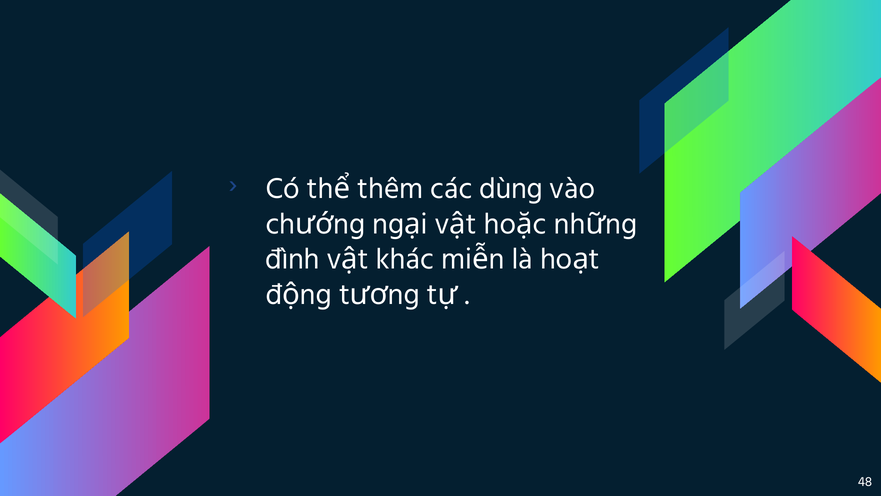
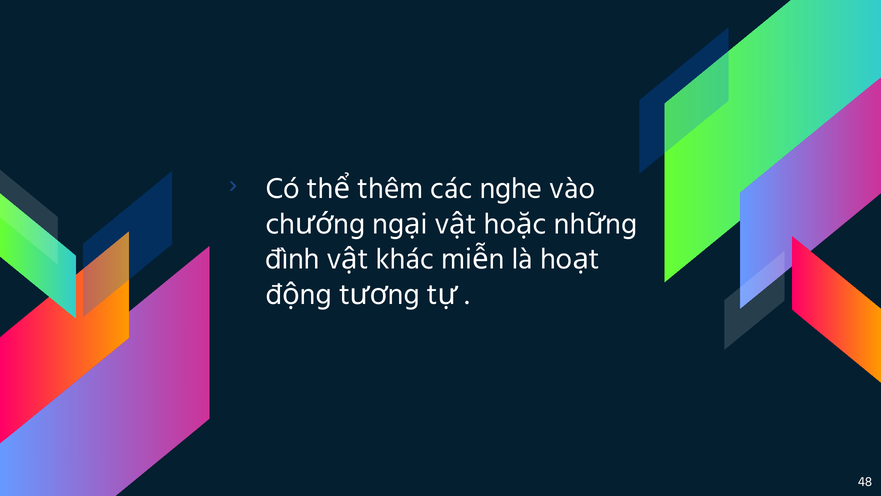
dùng: dùng -> nghe (511, 188)
